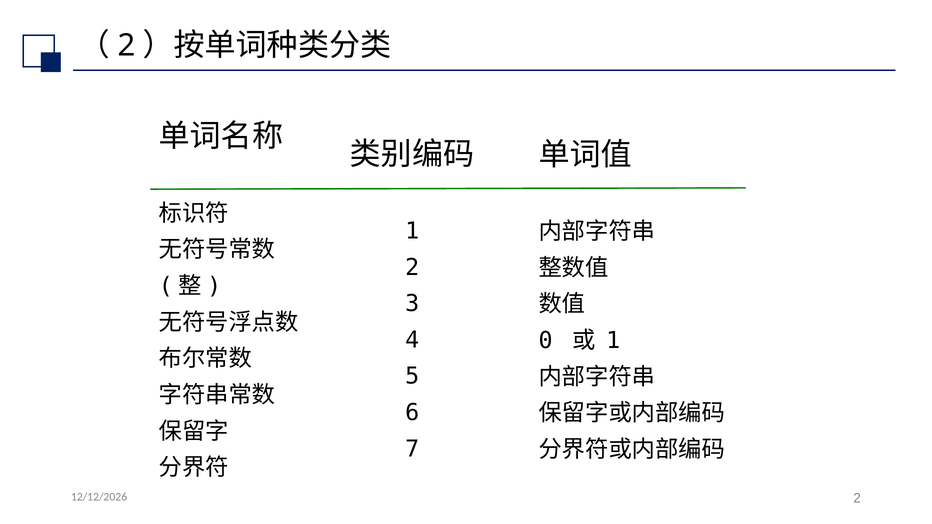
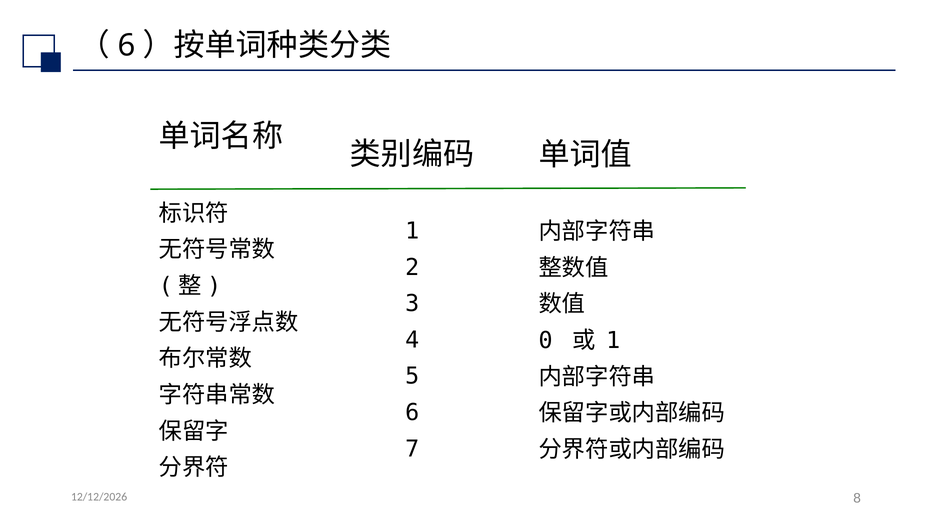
2: 2 -> 6 (126, 46)
2: 2 -> 8 (857, 499)
